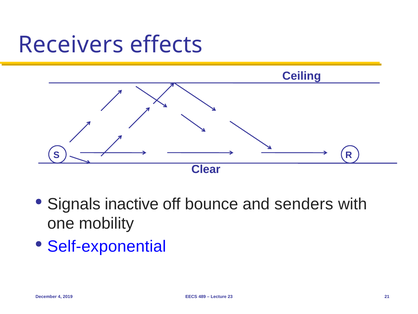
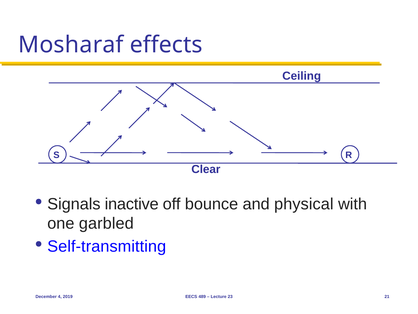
Receivers: Receivers -> Mosharaf (71, 45)
senders: senders -> physical (304, 204)
mobility: mobility -> garbled (106, 223)
Self-exponential: Self-exponential -> Self-transmitting (107, 246)
